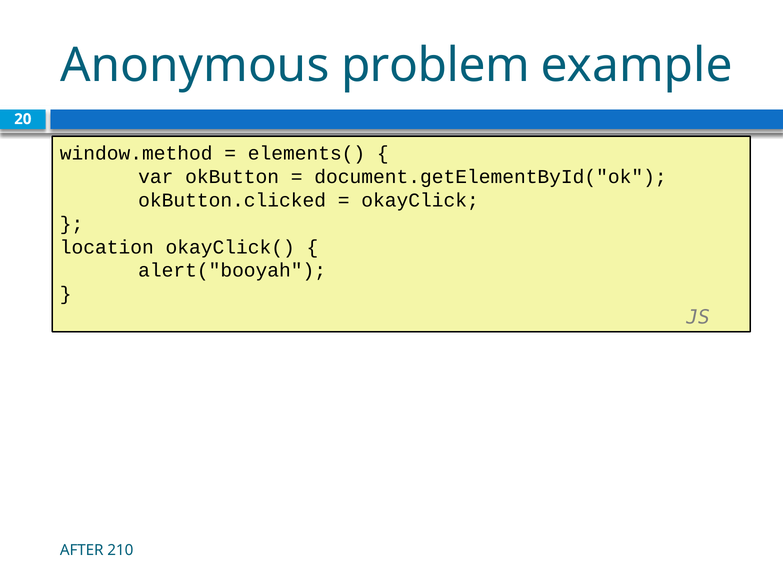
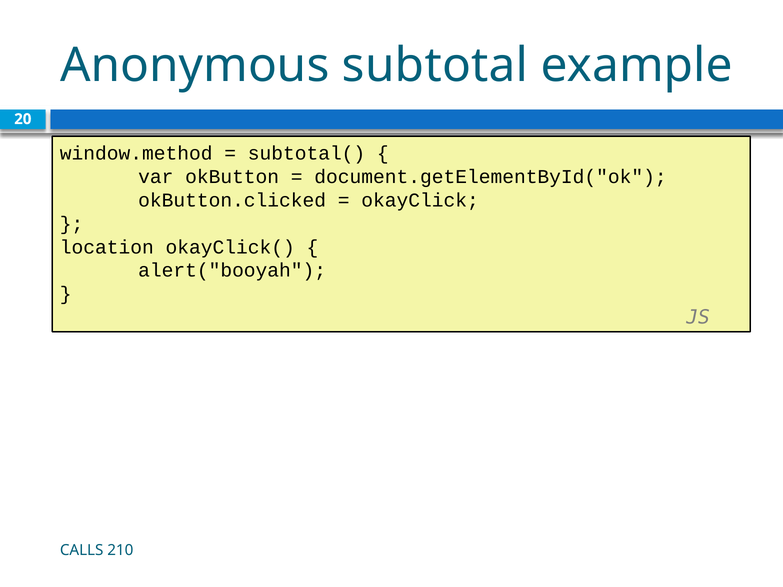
problem: problem -> subtotal (435, 65)
elements(: elements( -> subtotal( (307, 153)
AFTER: AFTER -> CALLS (82, 551)
